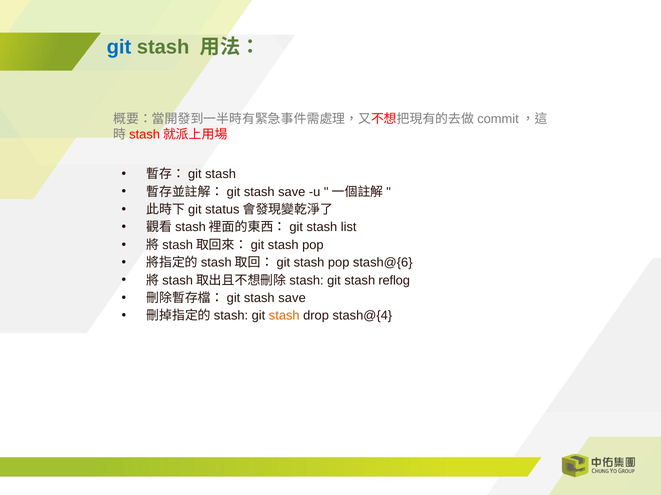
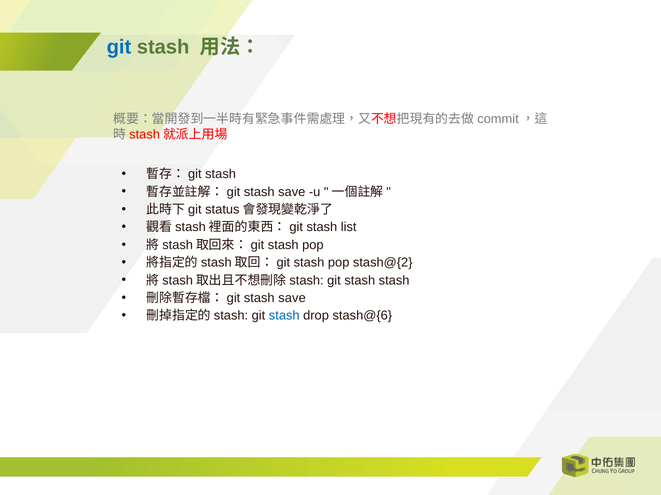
stash@{6: stash@{6 -> stash@{2 (383, 263)
stash reflog: reflog -> stash (394, 281)
stash colour: orange -> blue (284, 316)
stash@{4: stash@{4 -> stash@{6 (362, 316)
